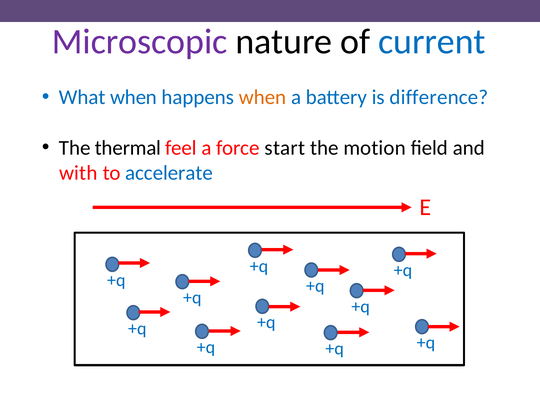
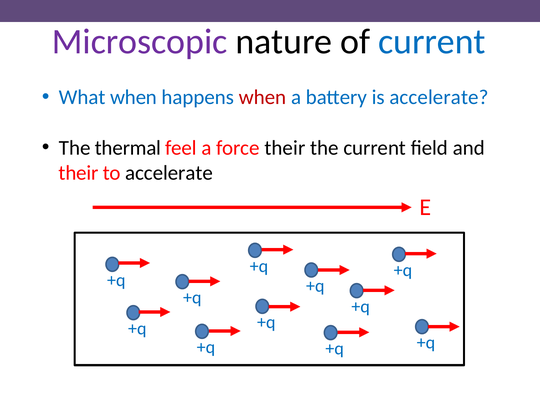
when colour: orange -> red (263, 97)
is difference: difference -> accelerate (439, 97)
force start: start -> their (285, 148)
the motion: motion -> current (375, 148)
with: with -> their (78, 173)
accelerate colour: blue -> black (169, 173)
